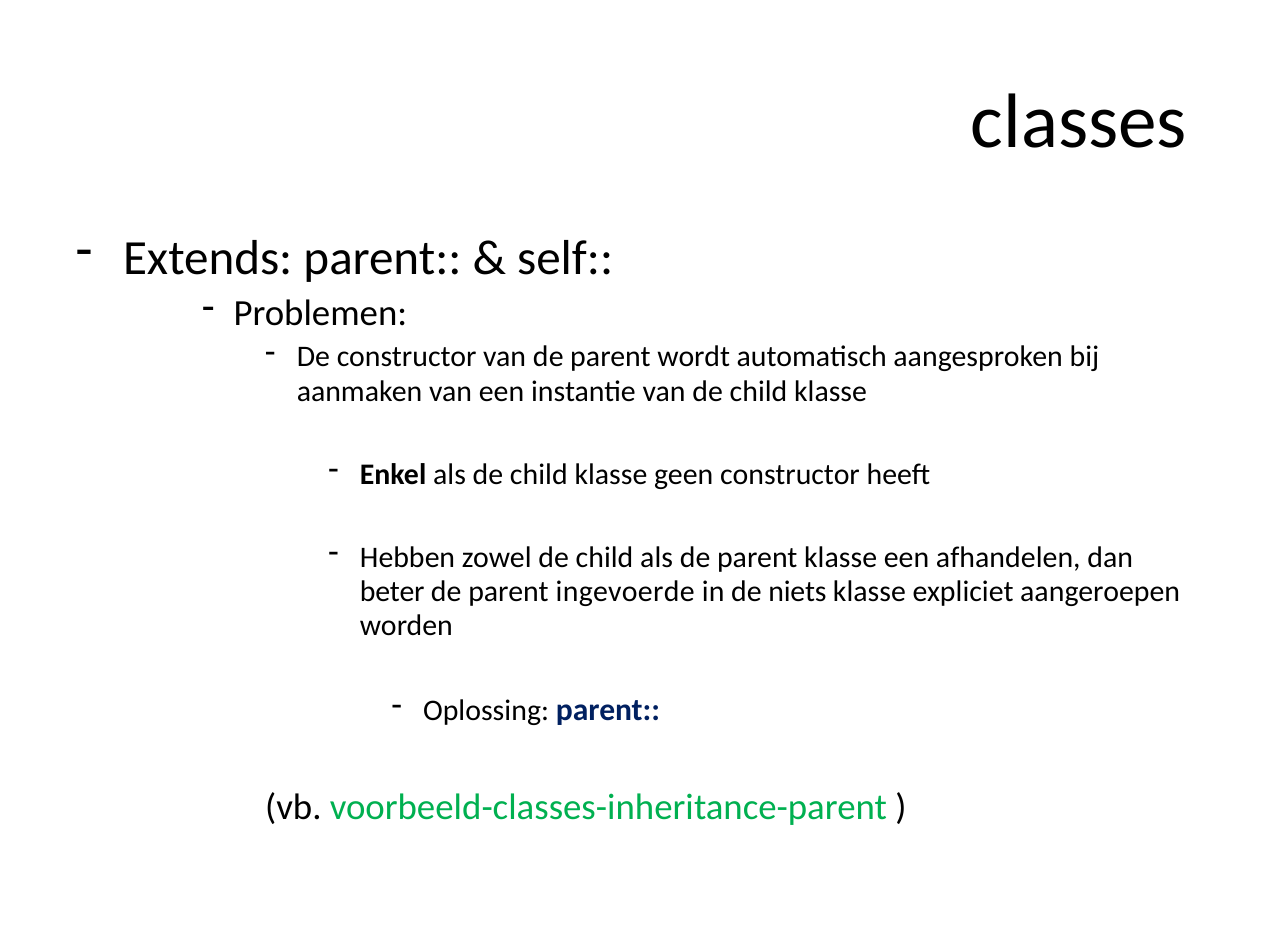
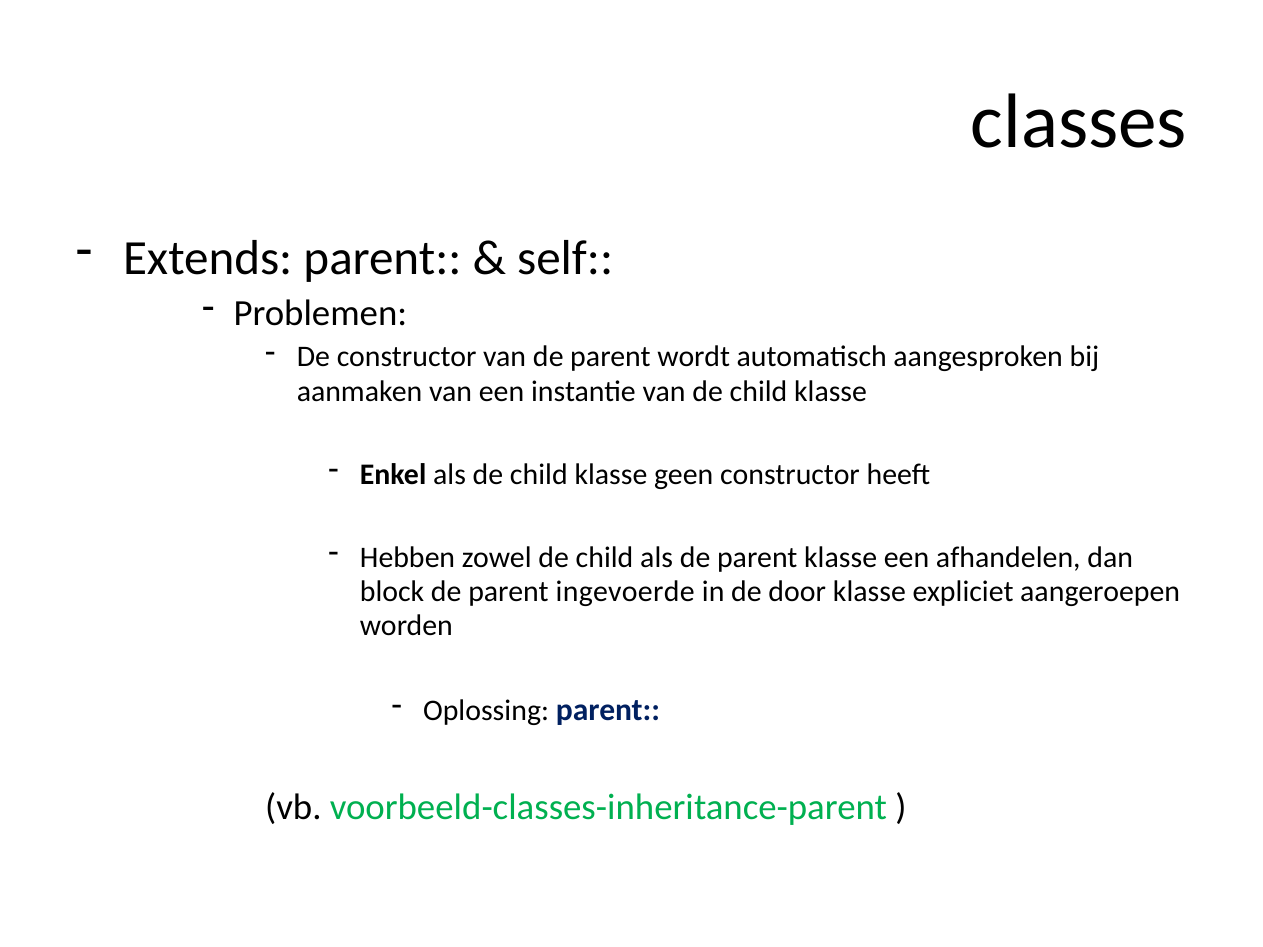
beter: beter -> block (392, 592)
niets: niets -> door (797, 592)
